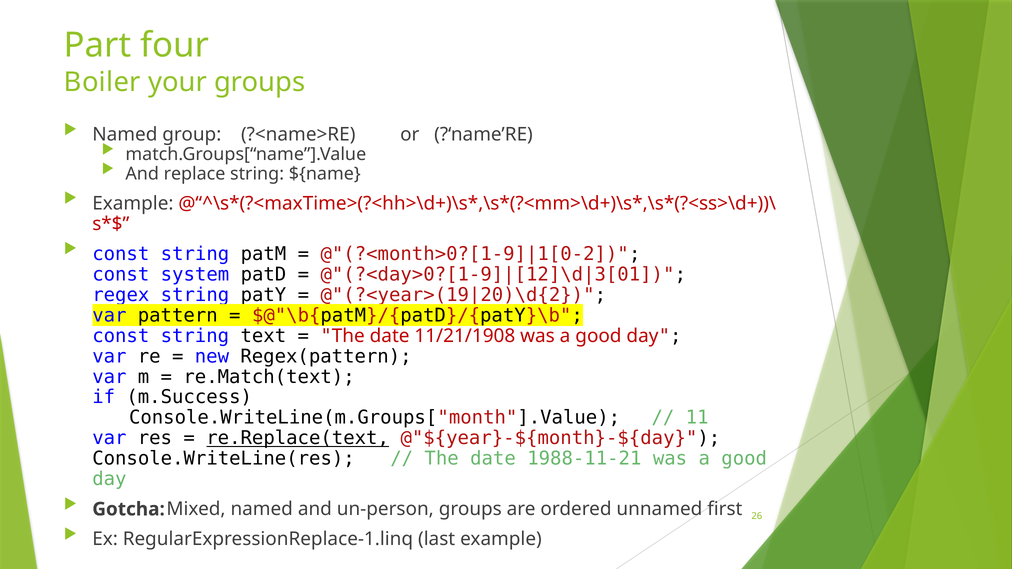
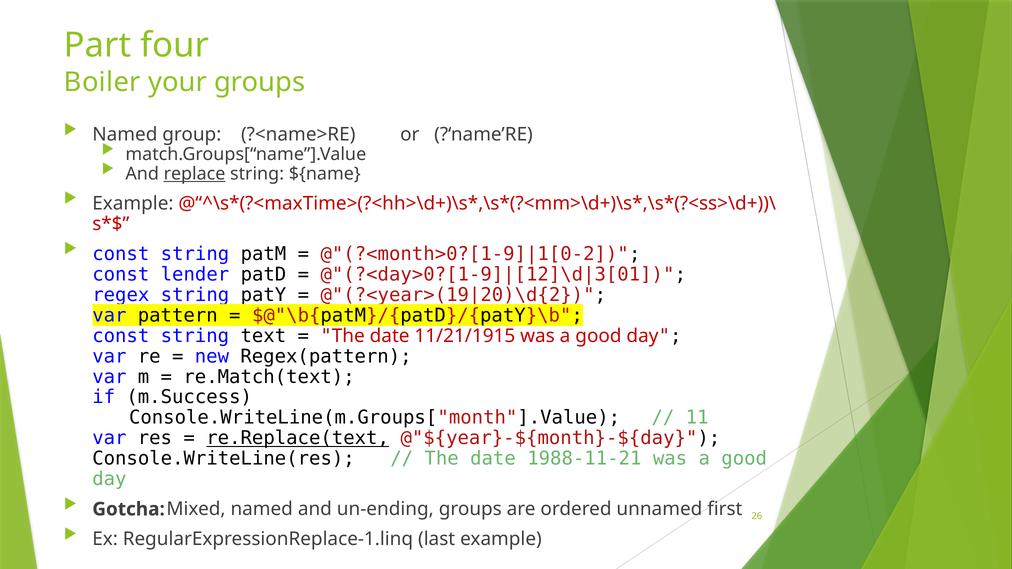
replace underline: none -> present (195, 174)
system: system -> lender (195, 274)
11/21/1908: 11/21/1908 -> 11/21/1915 (465, 336)
un-person: un-person -> un-ending (385, 509)
